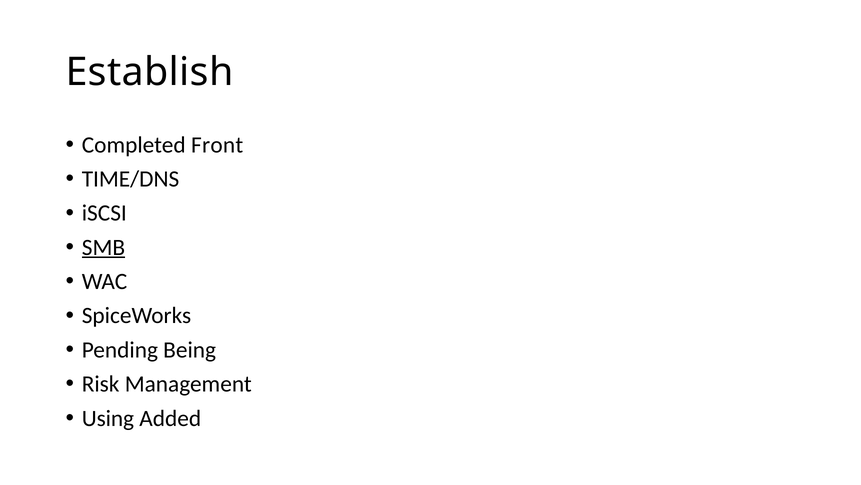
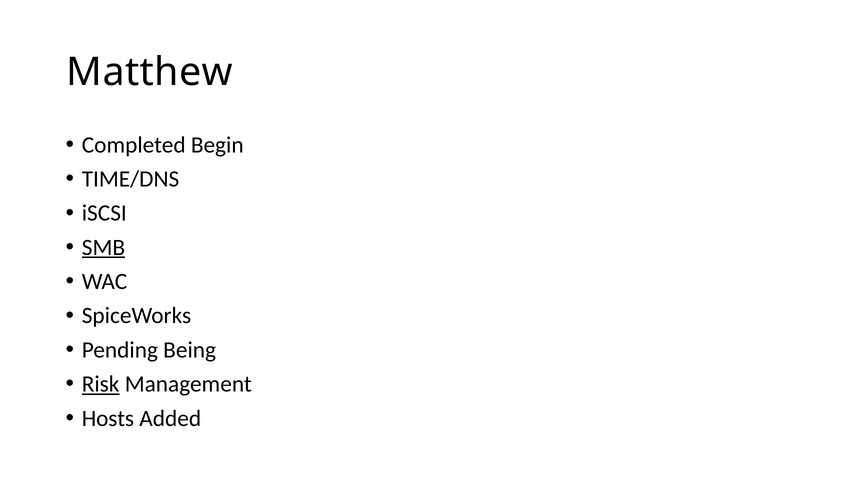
Establish: Establish -> Matthew (150, 72)
Front: Front -> Begin (217, 145)
Risk underline: none -> present (101, 384)
Using: Using -> Hosts (108, 418)
